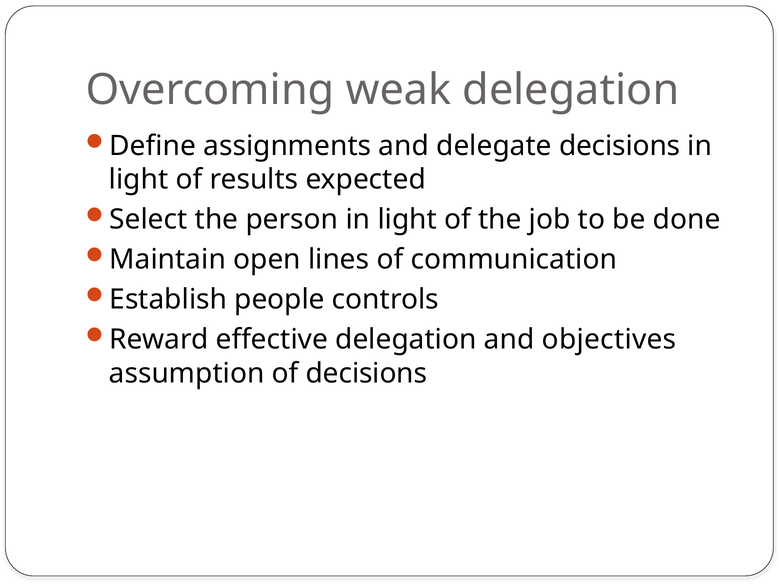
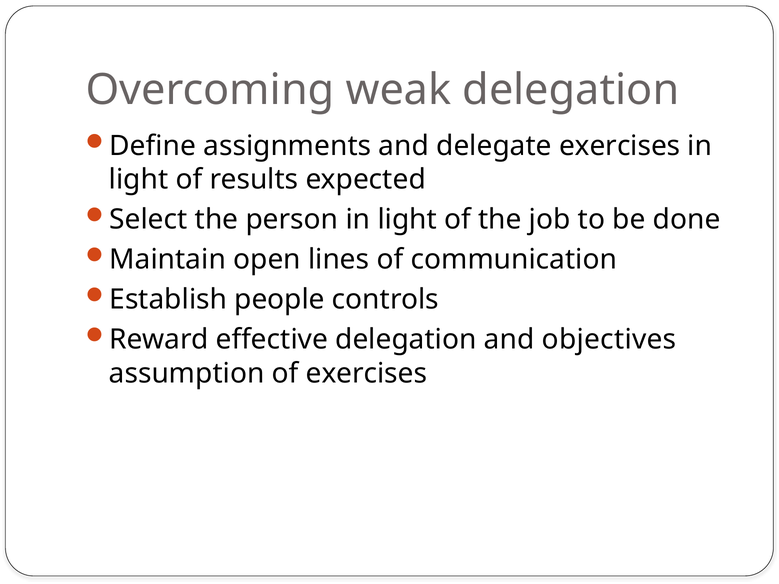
delegate decisions: decisions -> exercises (620, 146)
of decisions: decisions -> exercises (366, 374)
